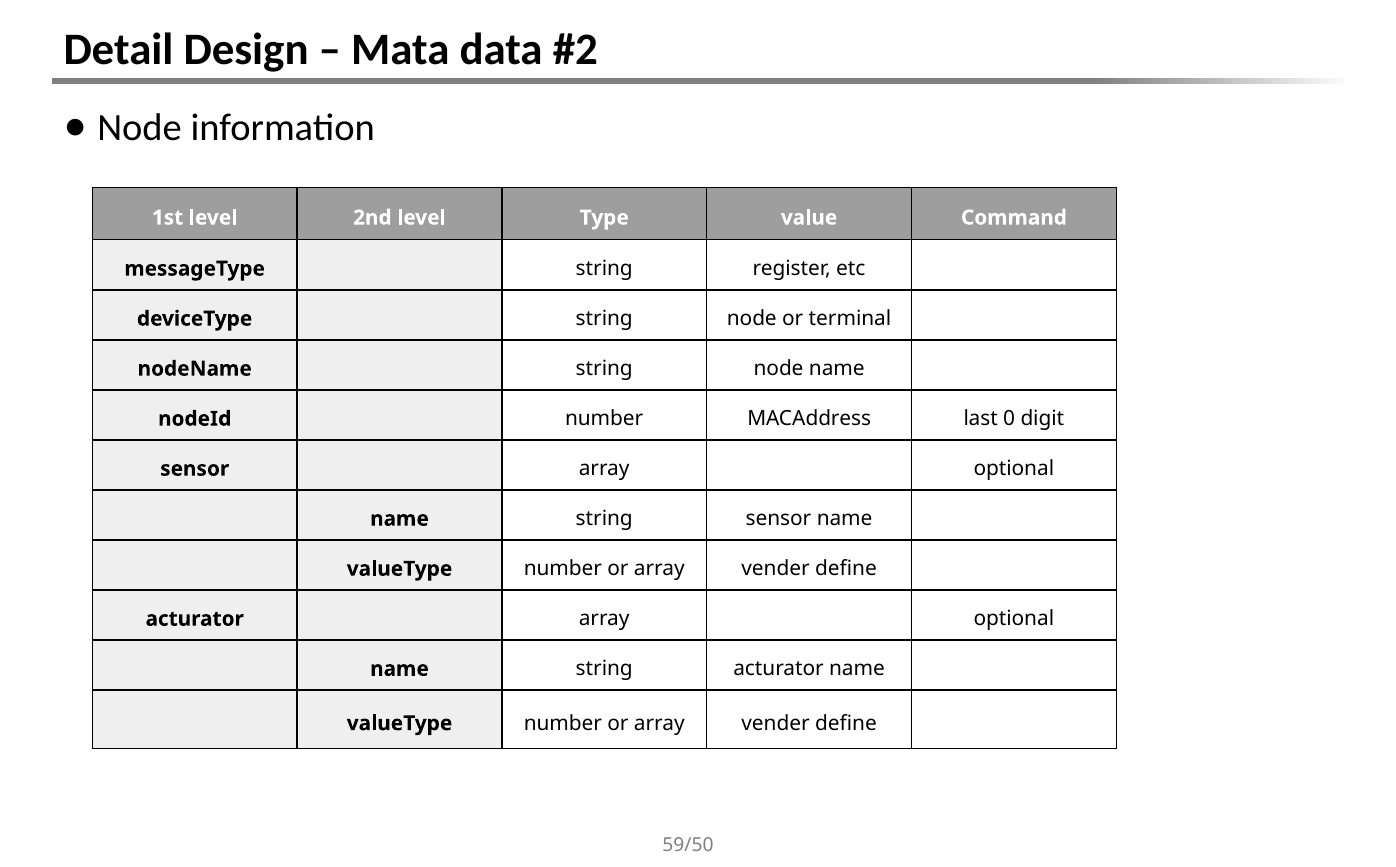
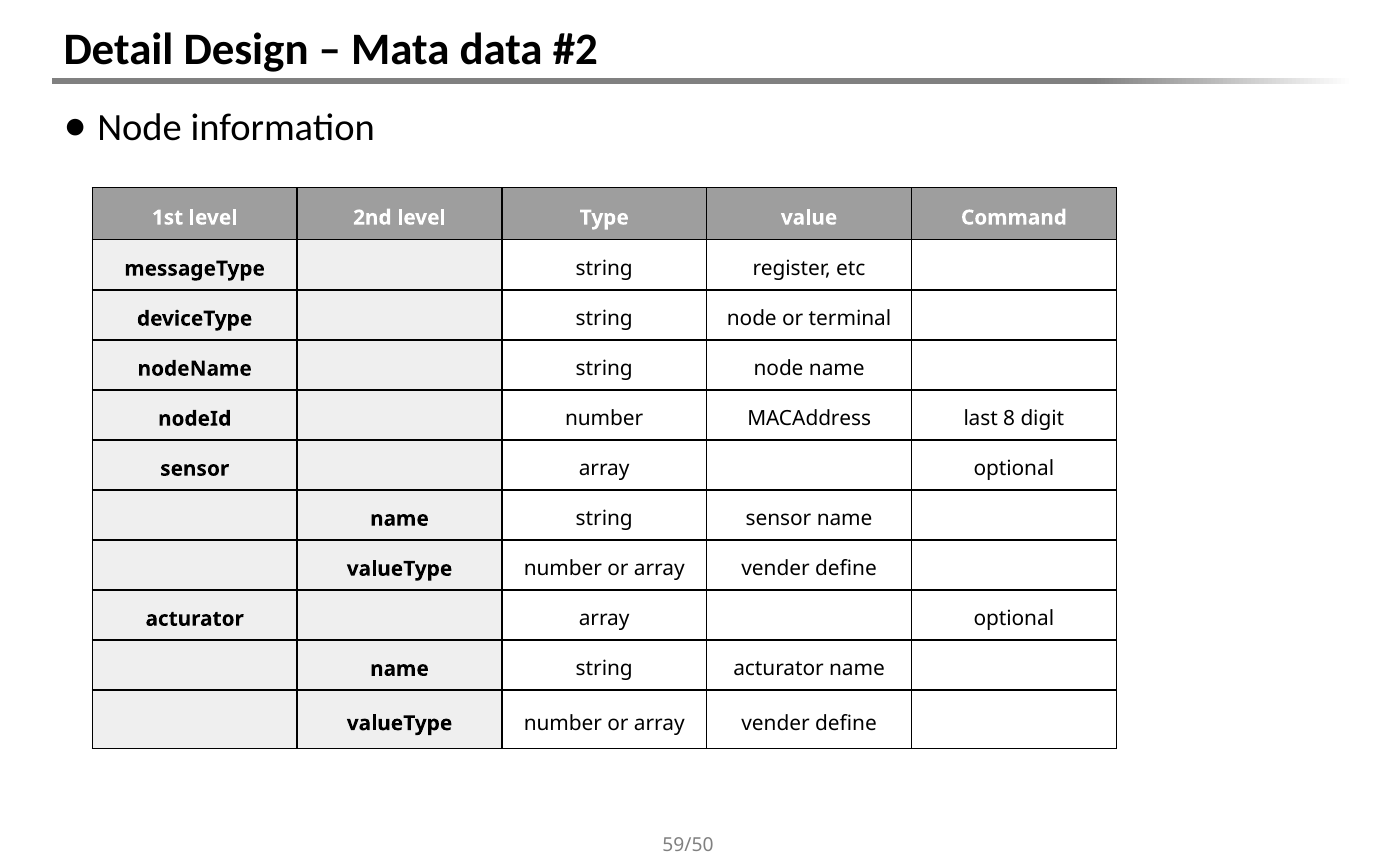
0: 0 -> 8 (1009, 419)
